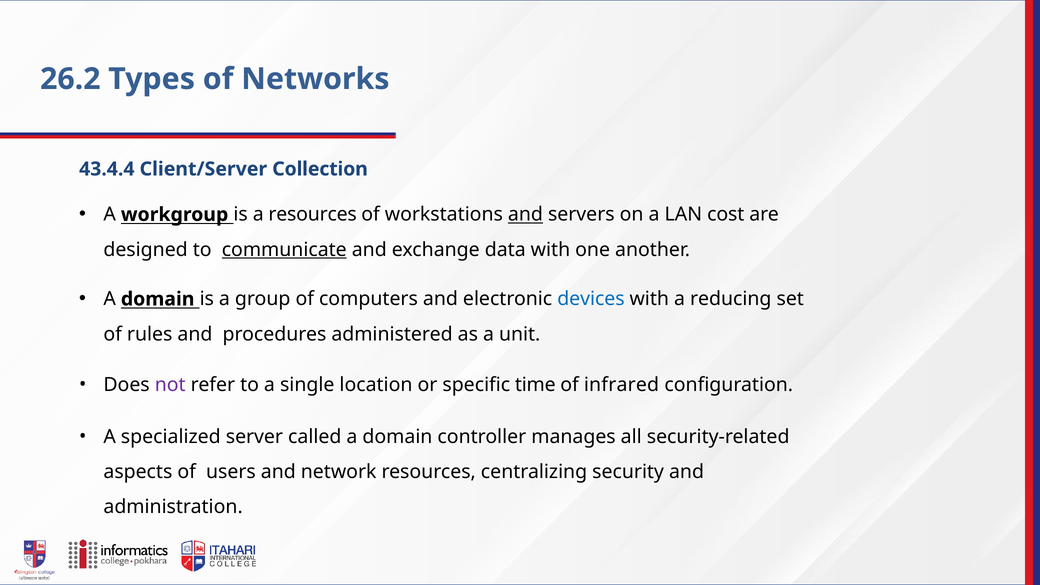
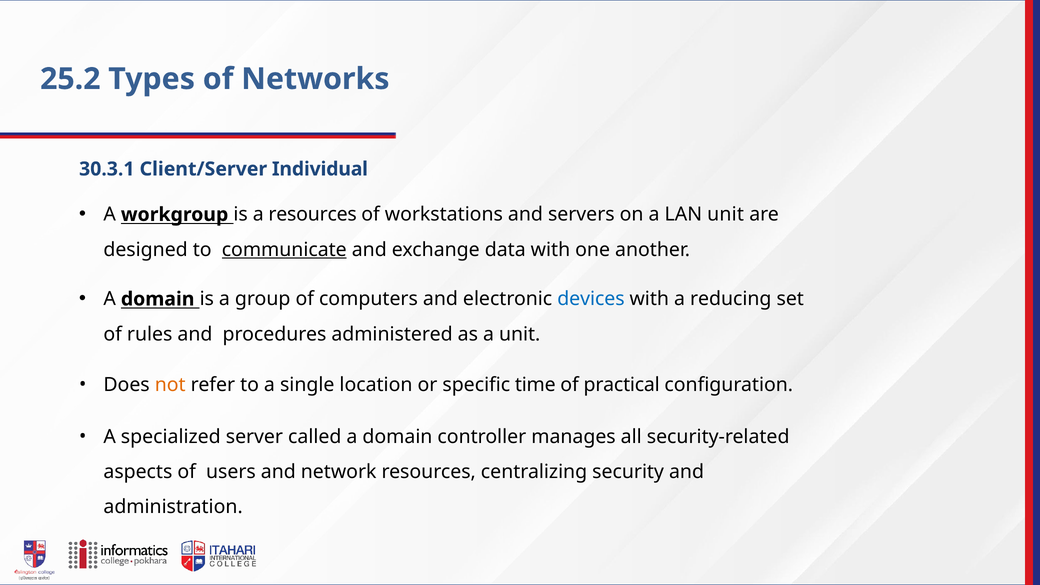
26.2: 26.2 -> 25.2 (70, 79)
43.4.4: 43.4.4 -> 30.3.1 (107, 169)
Collection: Collection -> Individual (320, 169)
and underline: present -> none (525, 215)
LAN cost: cost -> unit (726, 215)
not colour: purple -> orange (170, 385)
infrared: infrared -> practical (622, 385)
